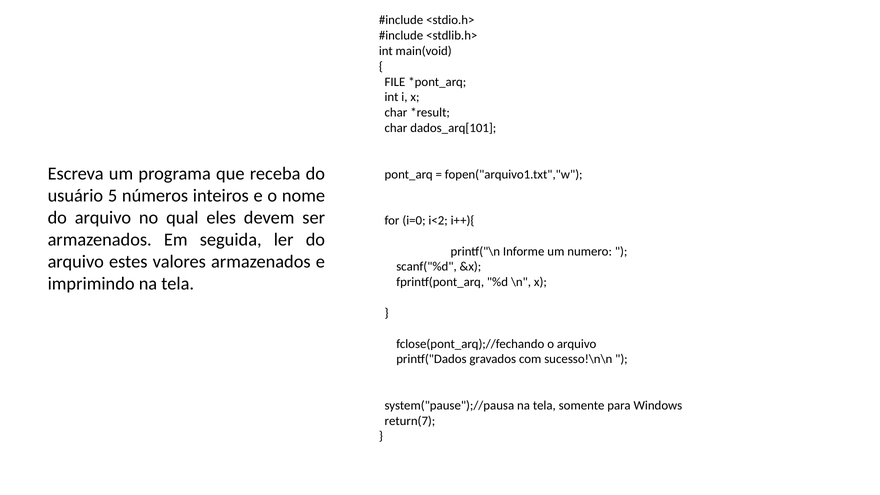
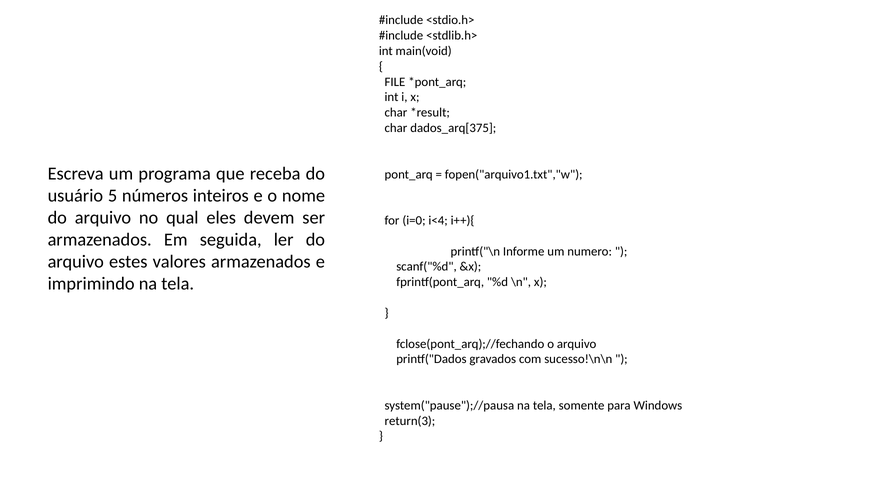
dados_arq[101: dados_arq[101 -> dados_arq[375 (453, 128)
i<2: i<2 -> i<4 (438, 221)
return(7: return(7 -> return(3 (410, 421)
